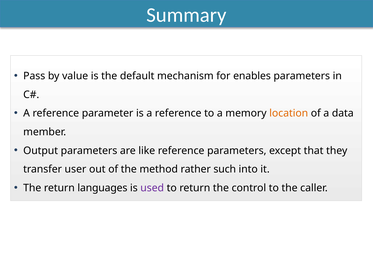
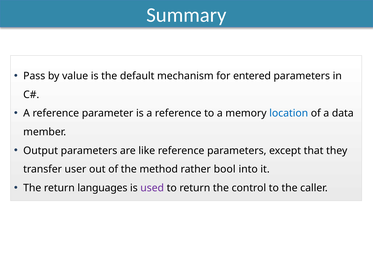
enables: enables -> entered (252, 76)
location colour: orange -> blue (289, 113)
such: such -> bool (225, 169)
